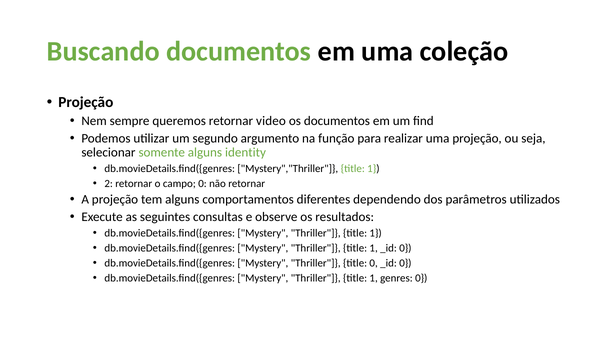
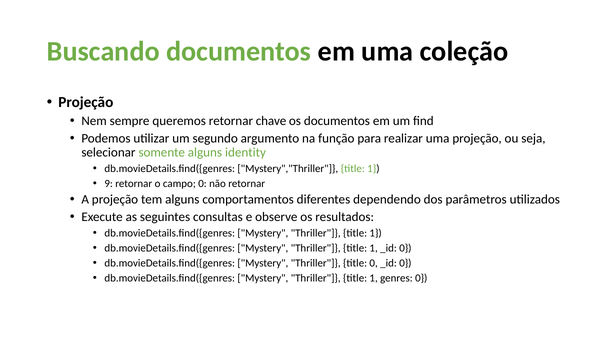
video: video -> chave (271, 121)
2: 2 -> 9 (109, 183)
